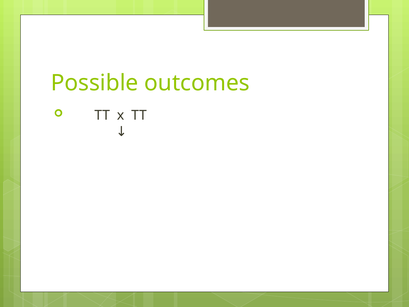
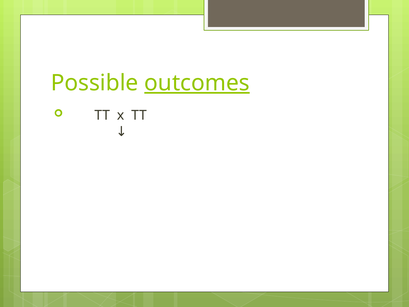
outcomes underline: none -> present (197, 83)
